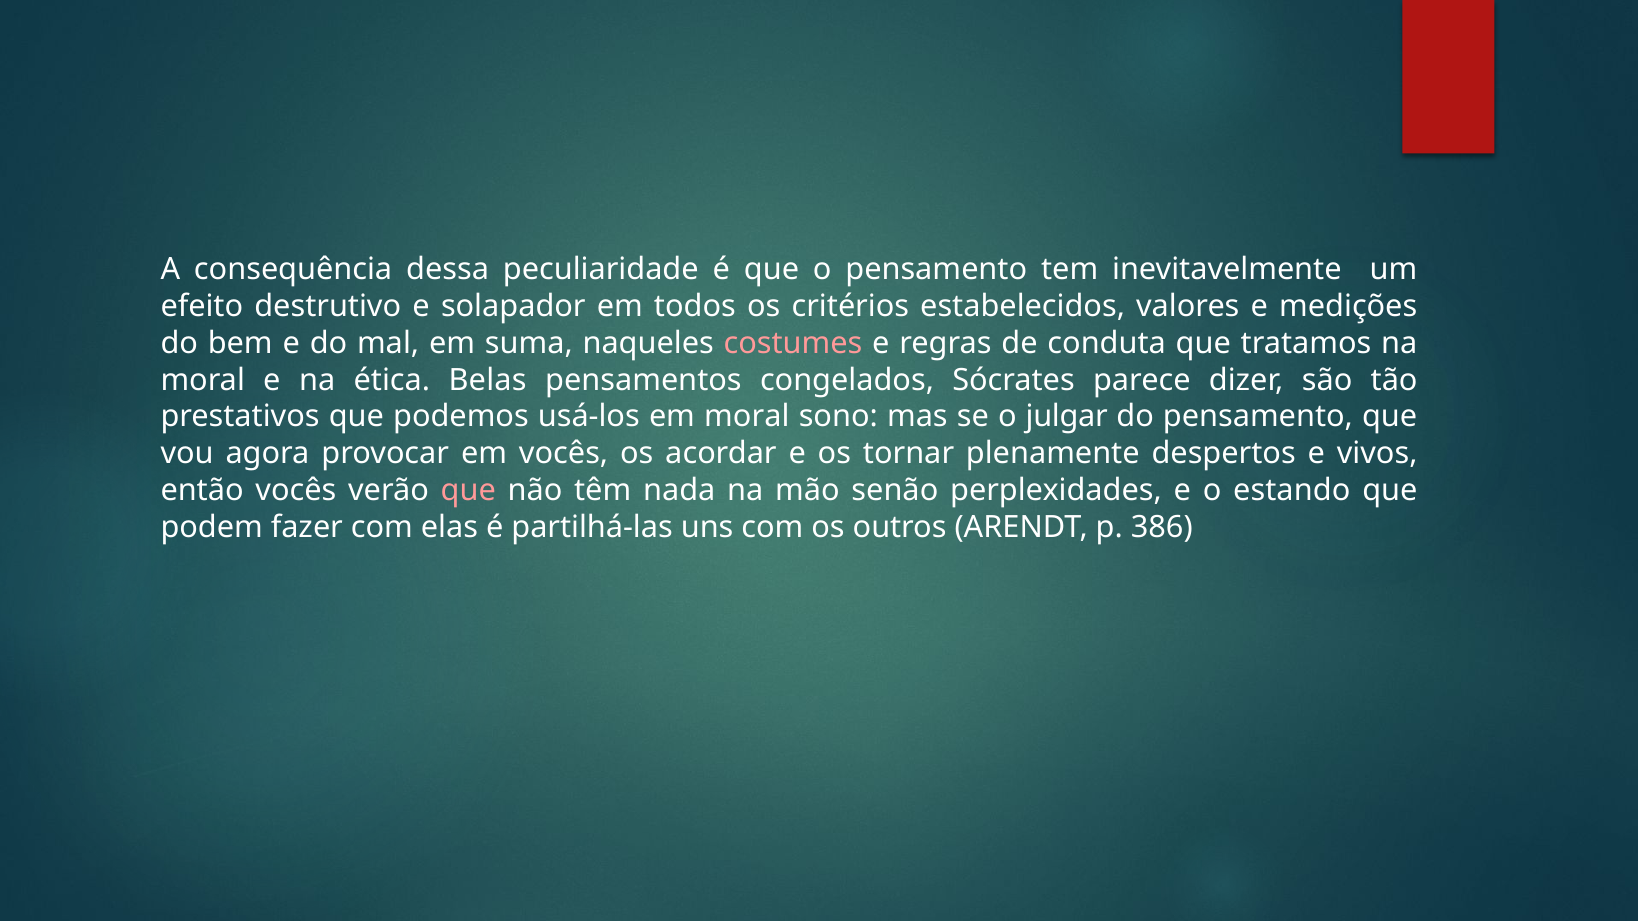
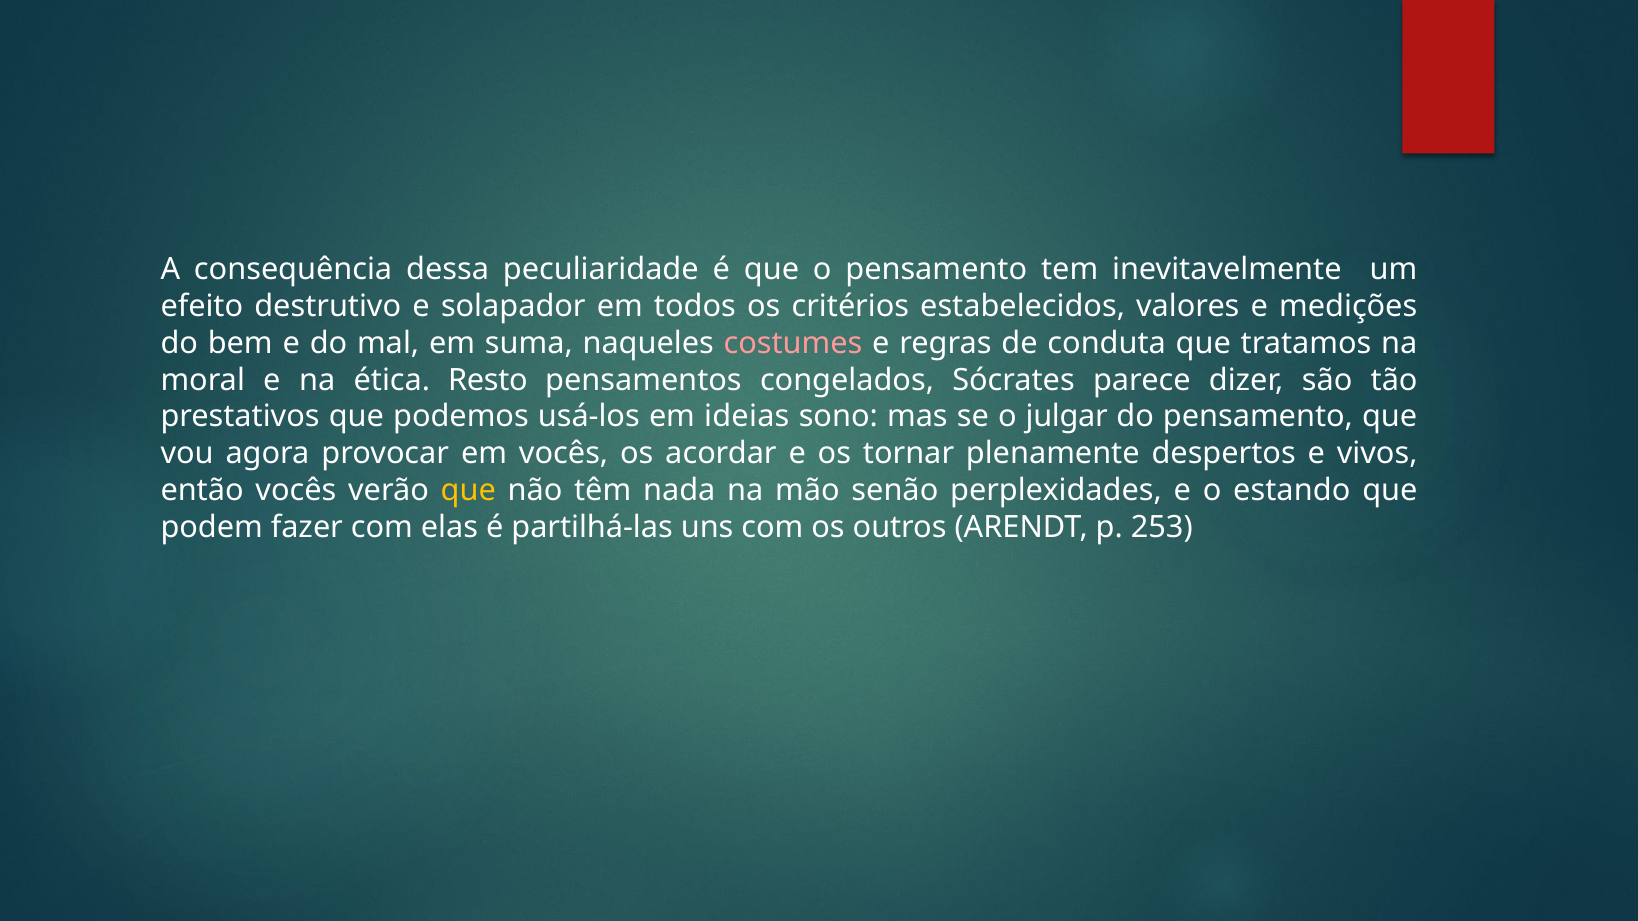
Belas: Belas -> Resto (488, 380)
em moral: moral -> ideias (747, 417)
que colour: pink -> yellow (468, 491)
386: 386 -> 253 (1162, 528)
